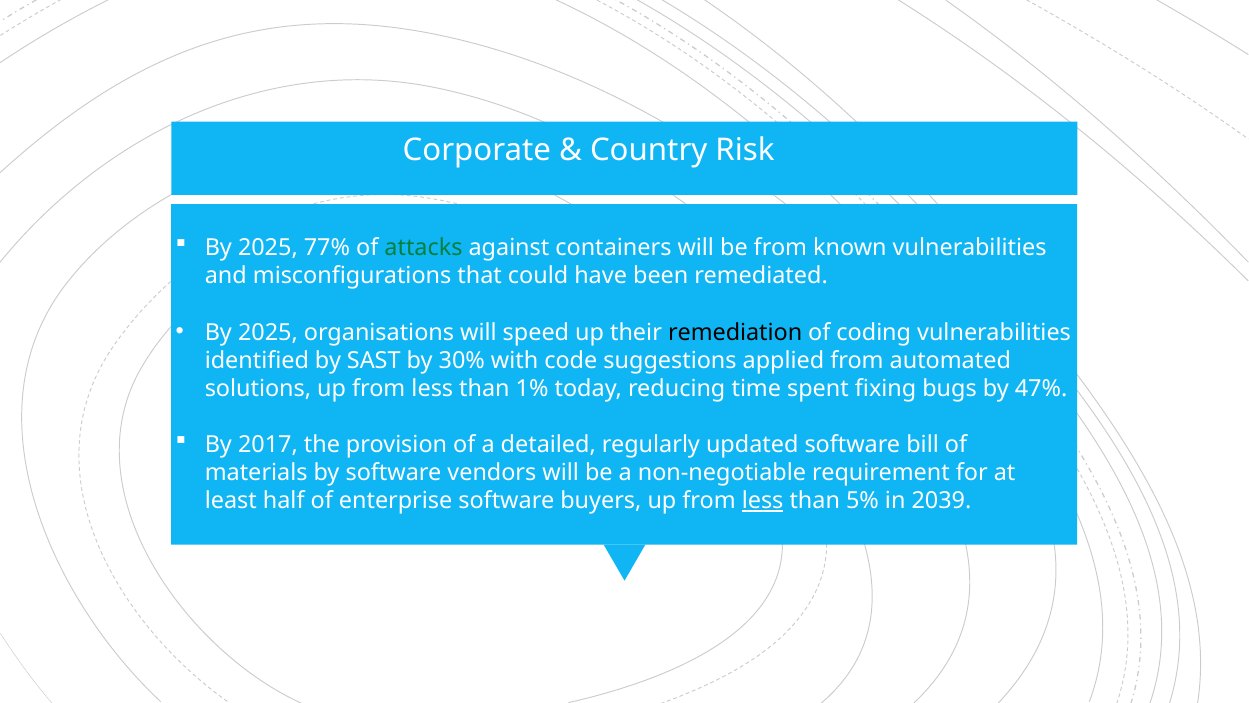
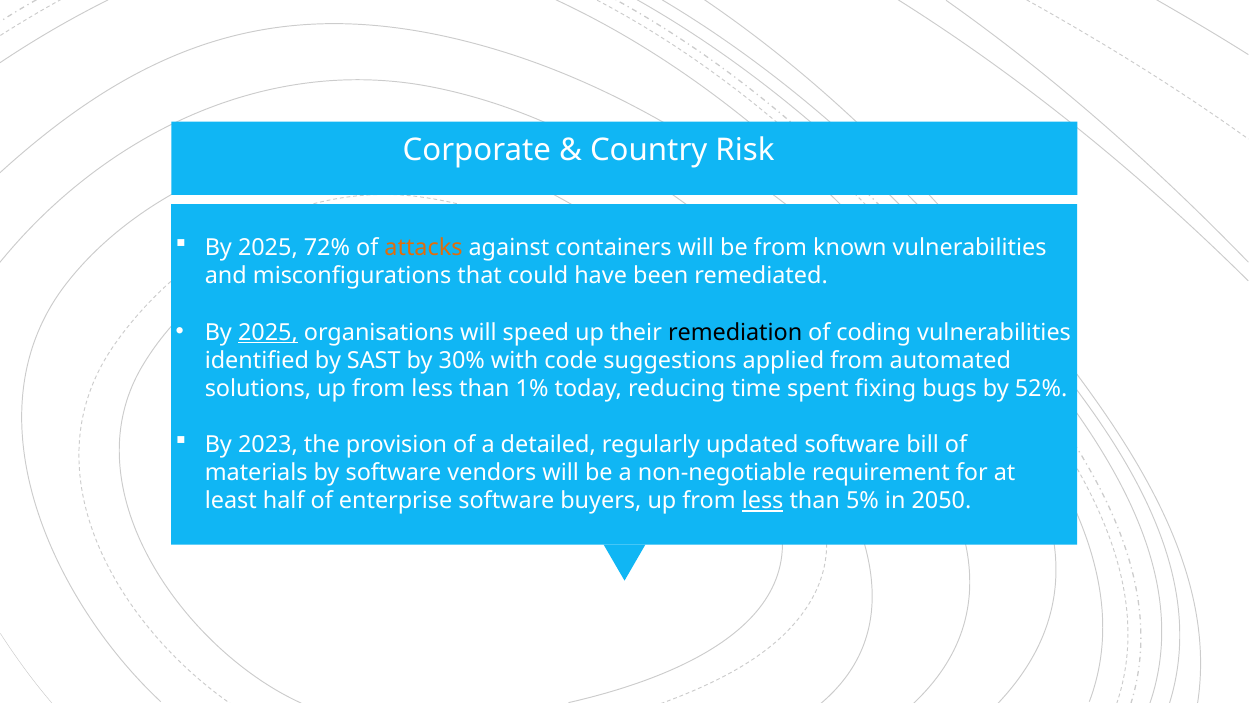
77%: 77% -> 72% (327, 248)
attacks colour: green -> orange (424, 248)
2025 underline: none -> present (268, 332)
47%: 47% -> 52% (1041, 388)
2017: 2017 -> 2023 (268, 445)
2039: 2039 -> 2050 (941, 501)
